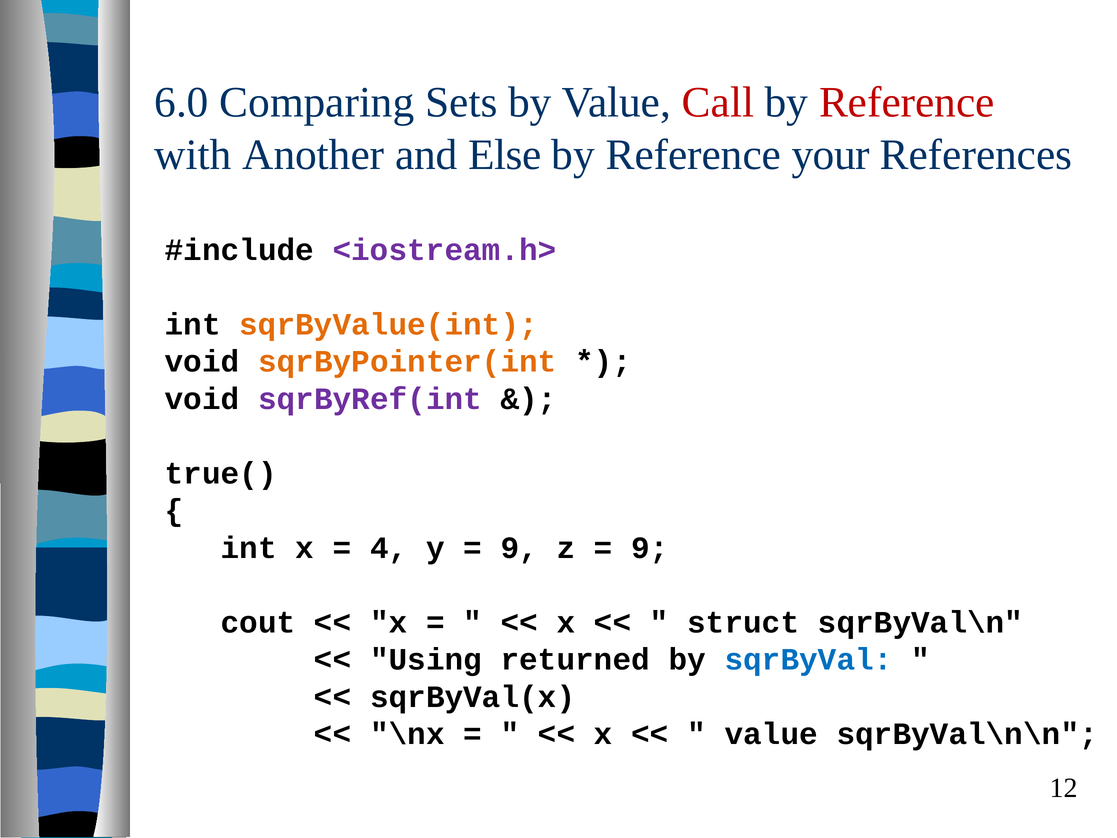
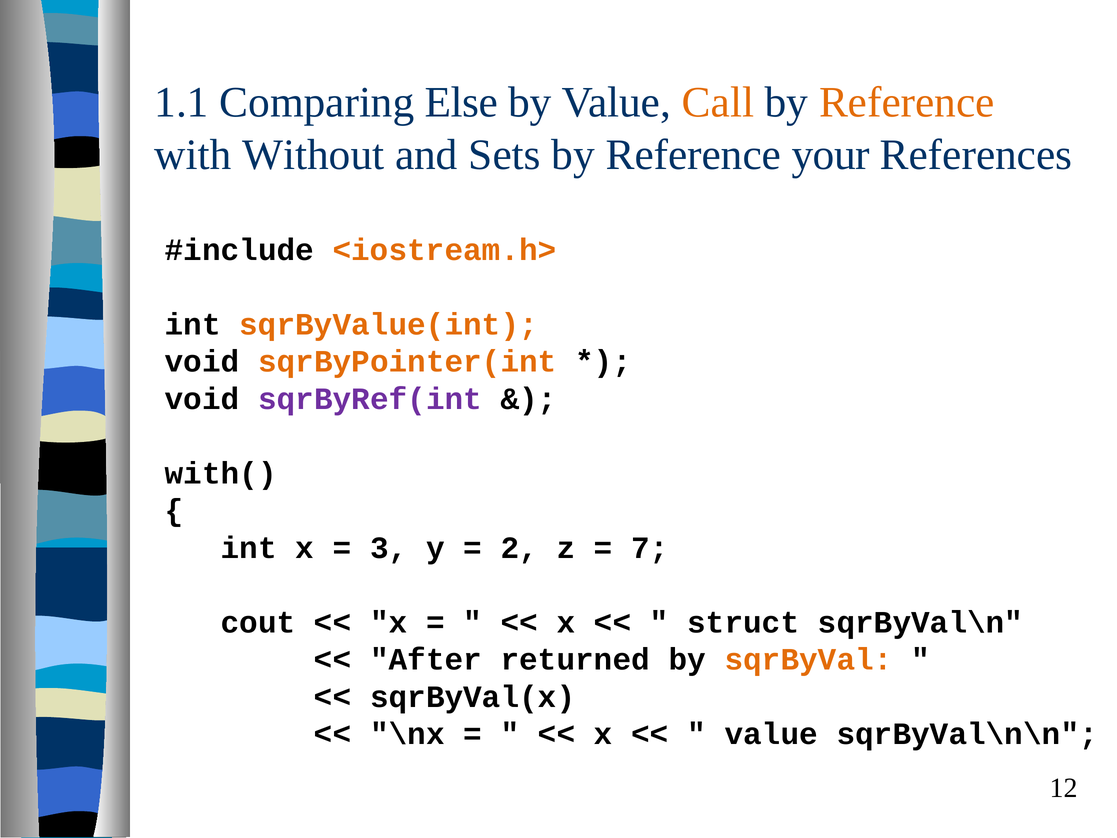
6.0: 6.0 -> 1.1 (182, 103)
Sets: Sets -> Else (462, 103)
Call colour: red -> orange (718, 103)
Reference colour: red -> orange (907, 103)
Another: Another -> Without (313, 155)
Else: Else -> Sets (505, 155)
<iostream.h> colour: purple -> orange (445, 250)
true(: true( -> with( (221, 473)
4: 4 -> 3 (389, 548)
9: 9 -> 2 (519, 548)
9: 9 -> 7 (650, 548)
Using: Using -> After (426, 660)
sqrByVal colour: blue -> orange (809, 660)
